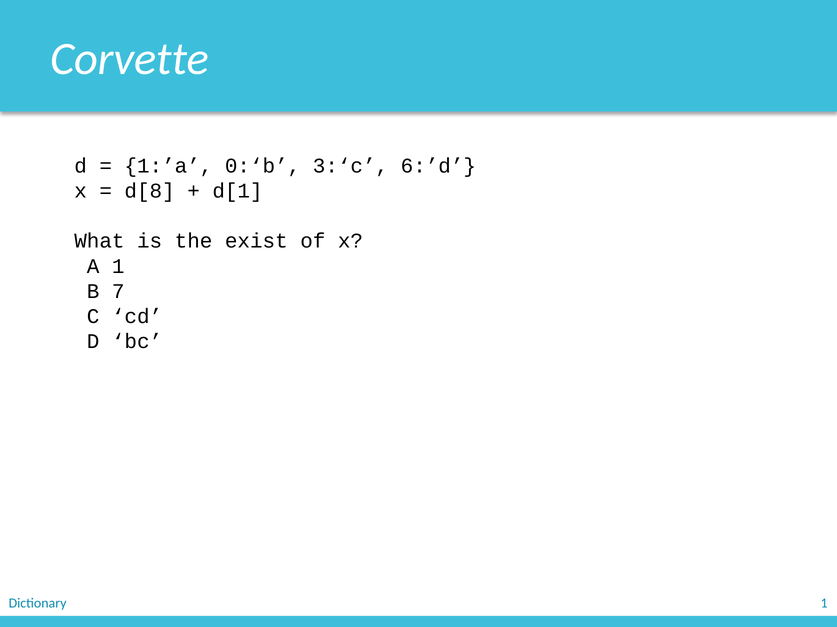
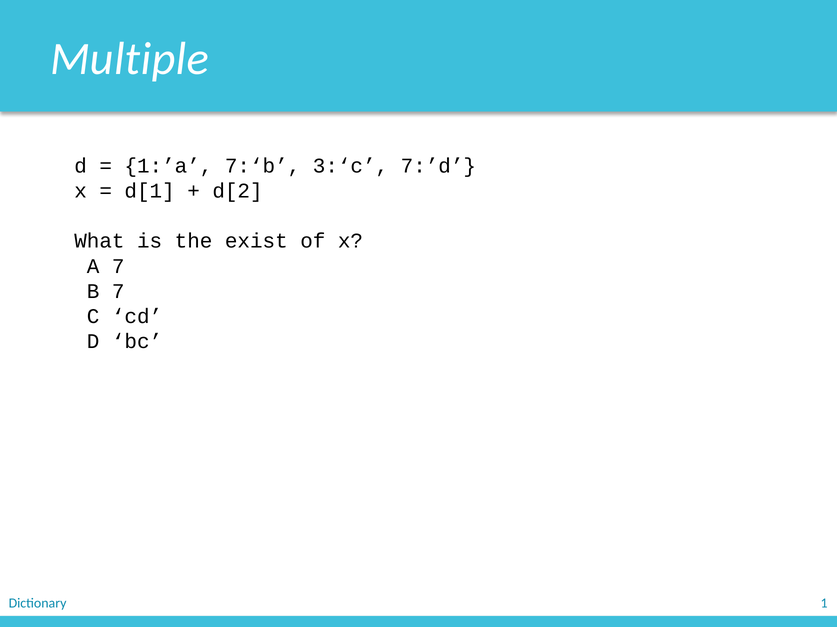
Corvette: Corvette -> Multiple (129, 59)
0:‘b: 0:‘b -> 7:‘b (263, 166)
6:’d: 6:’d -> 7:’d (438, 166)
d[8: d[8 -> d[1 (150, 191)
d[1: d[1 -> d[2 (237, 191)
A 1: 1 -> 7 (118, 266)
